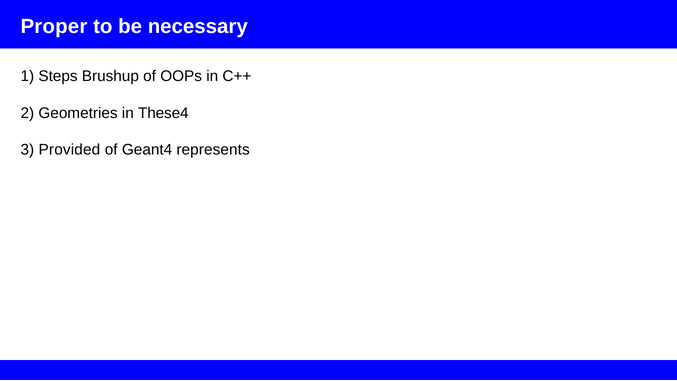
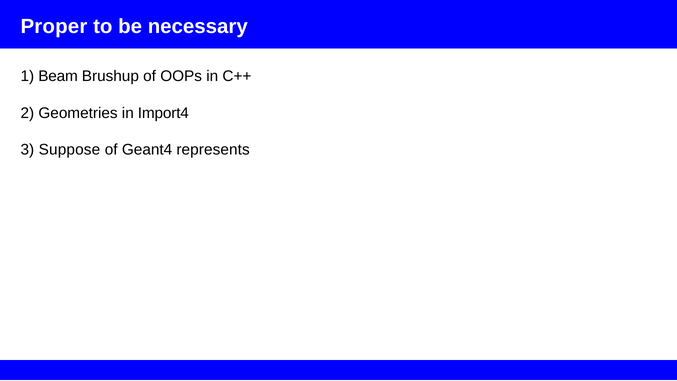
Steps: Steps -> Beam (58, 76)
These4: These4 -> Import4 (163, 113)
Provided: Provided -> Suppose (69, 150)
